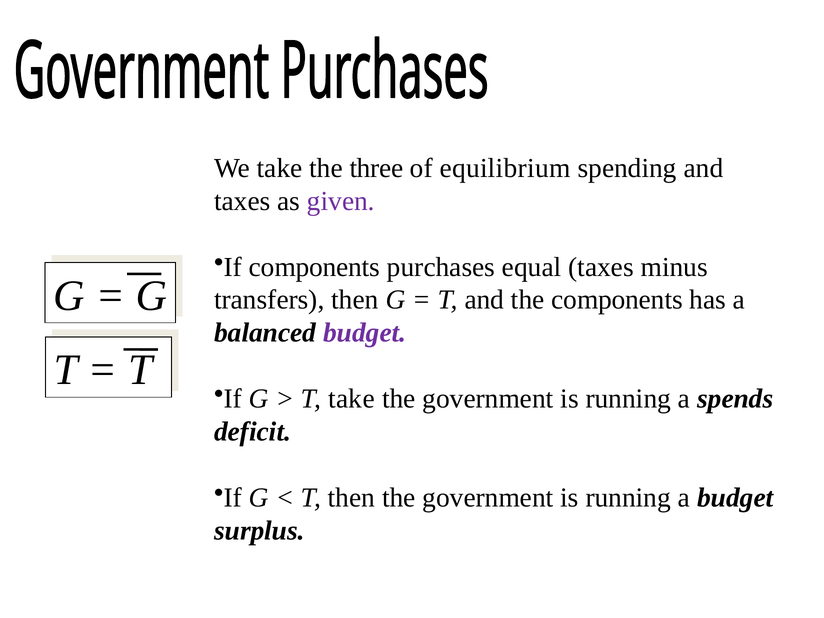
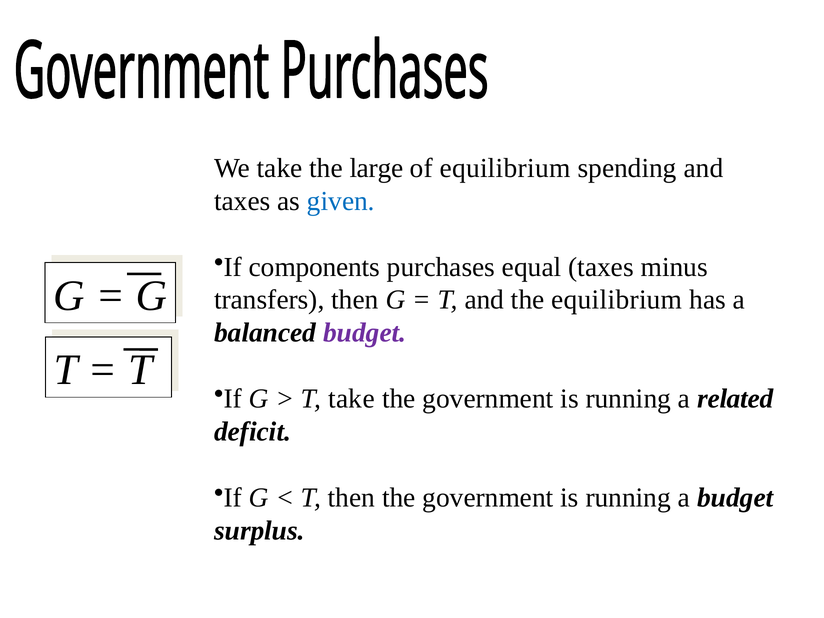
three: three -> large (376, 168)
given colour: purple -> blue (341, 201)
the components: components -> equilibrium (617, 300)
spends: spends -> related (735, 399)
